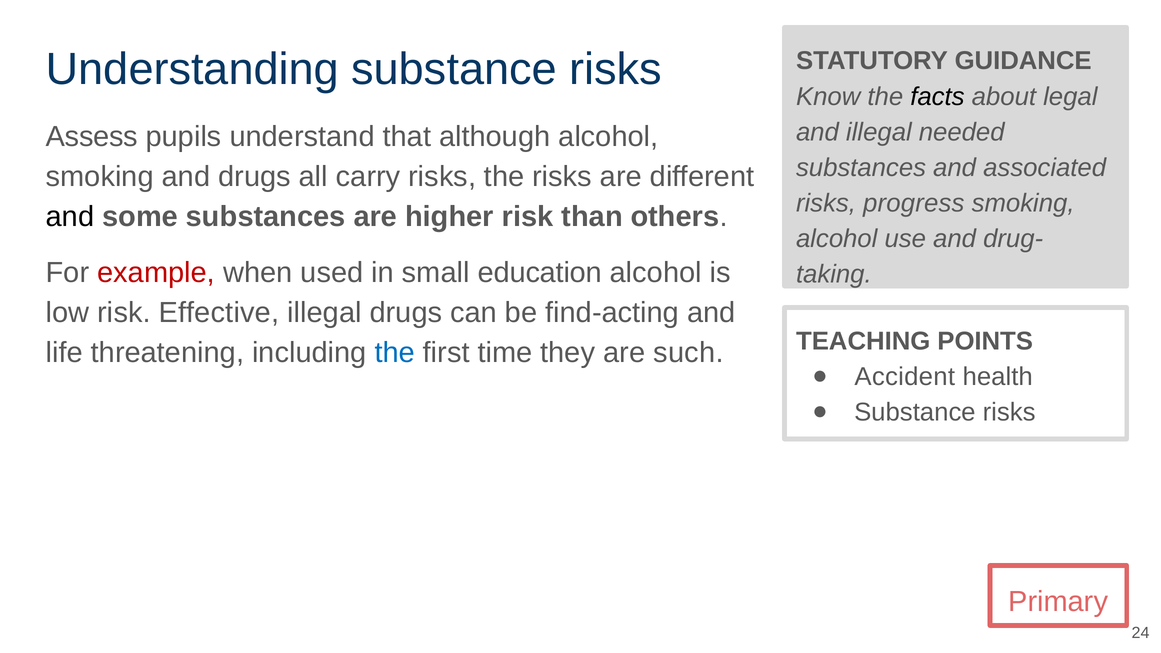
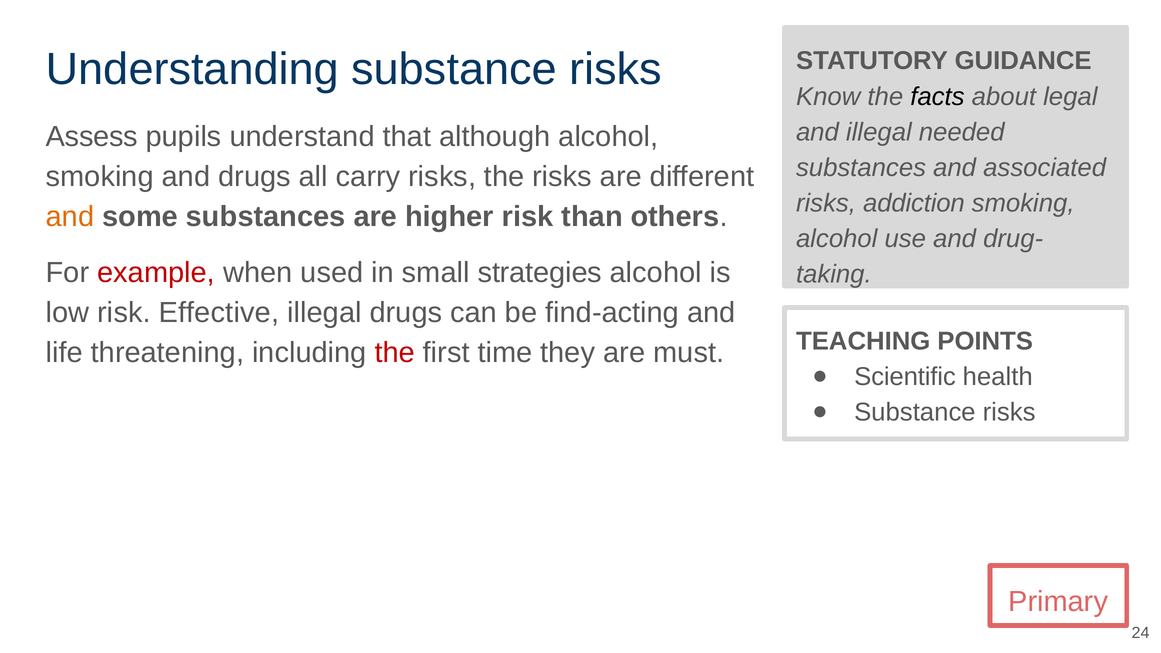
progress: progress -> addiction (914, 203)
and colour: black -> orange (70, 217)
education: education -> strategies (540, 273)
the colour: blue -> red (395, 353)
such: such -> must (689, 353)
Accident: Accident -> Scientific (905, 377)
